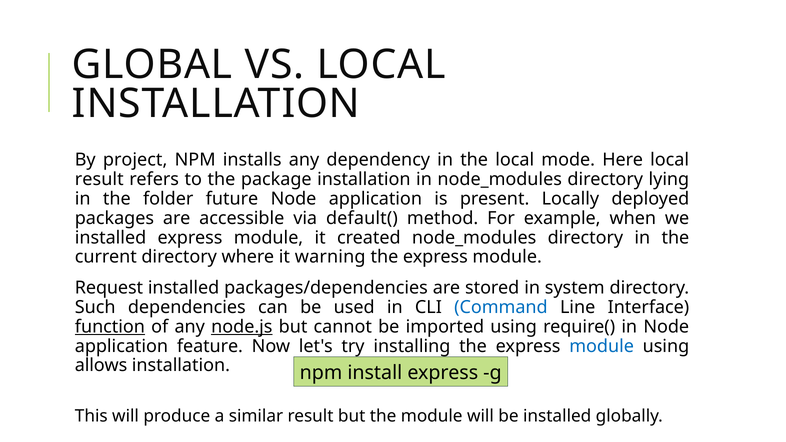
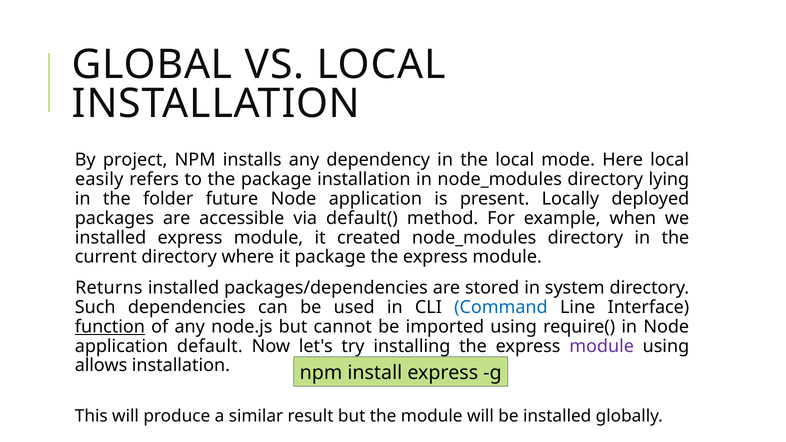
result: result -> easily (99, 179)
it warning: warning -> package (330, 257)
Request: Request -> Returns (109, 288)
node.js underline: present -> none (242, 327)
feature: feature -> default (210, 346)
module colour: blue -> purple (602, 346)
